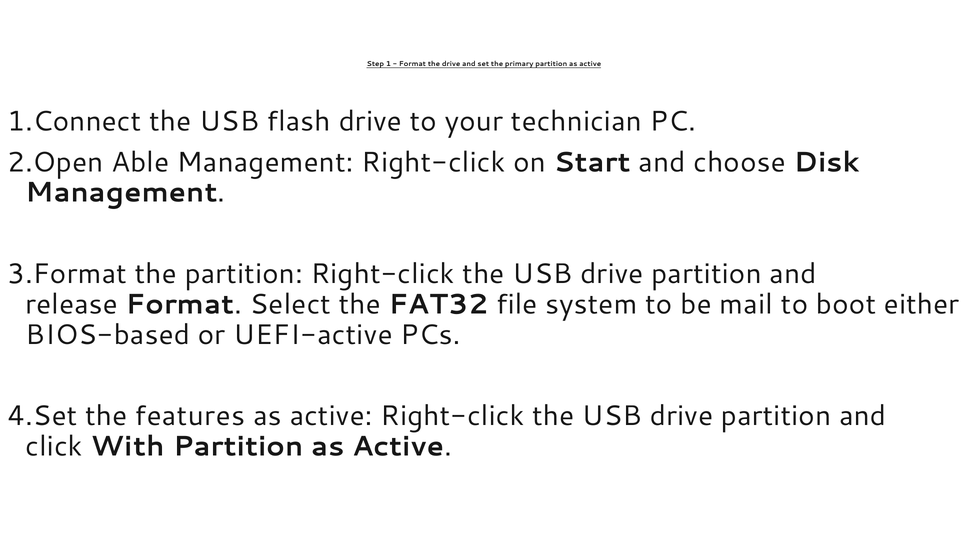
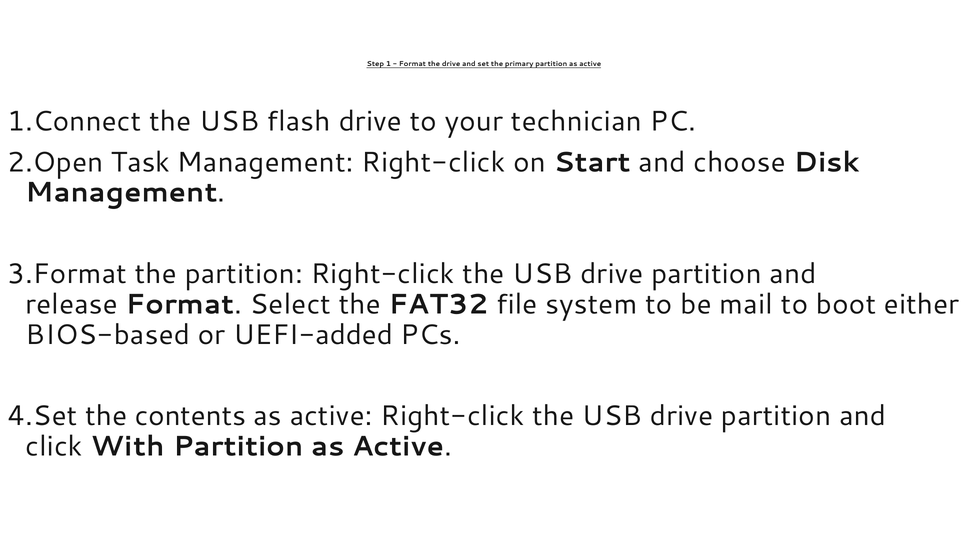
Able: Able -> Task (140, 162)
UEFI-active: UEFI-active -> UEFI-added (313, 334)
features: features -> contents (190, 415)
